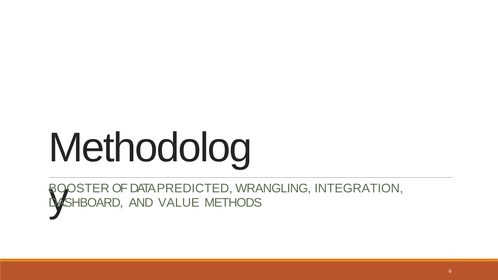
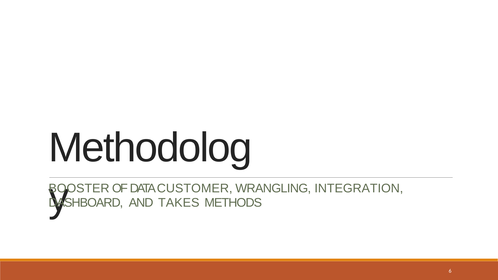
PREDICTED: PREDICTED -> CUSTOMER (195, 189)
VALUE: VALUE -> TAKES (179, 203)
